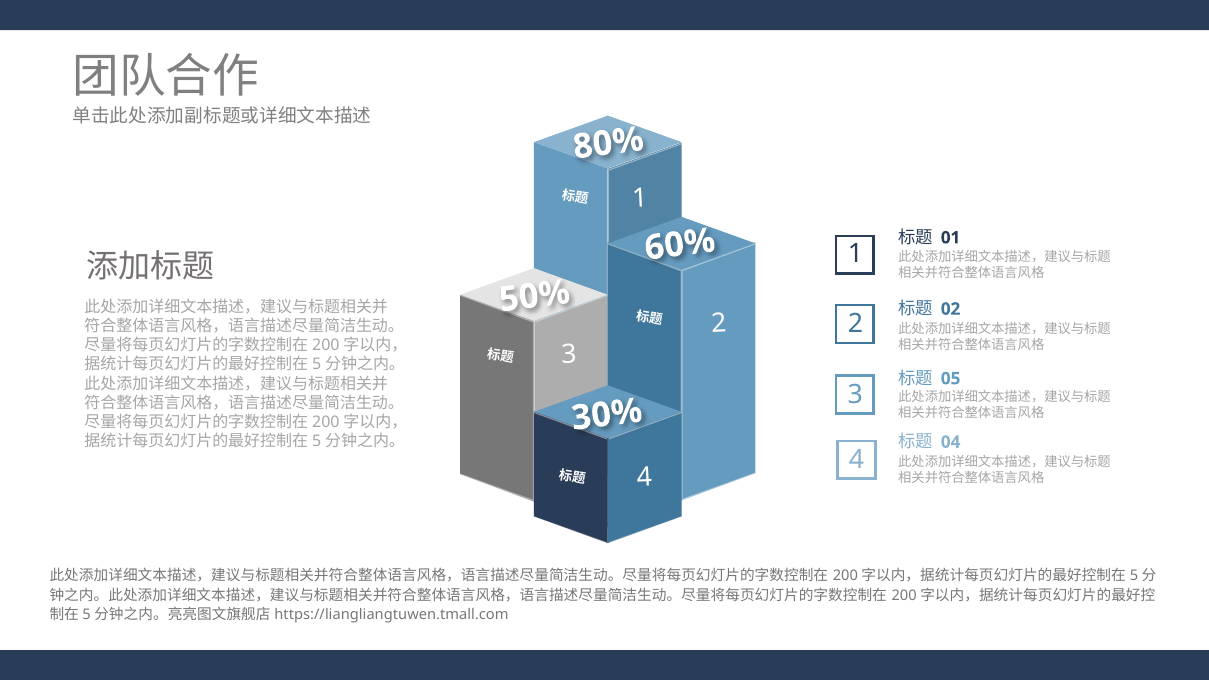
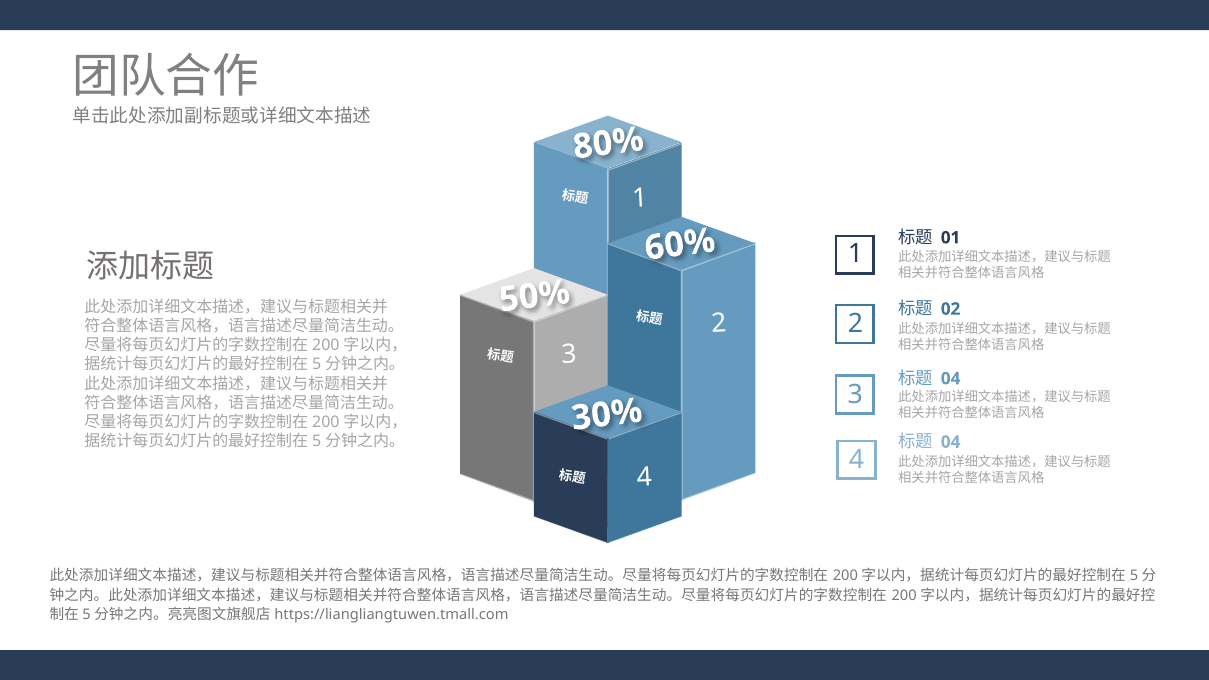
05: 05 -> 04 (951, 379)
